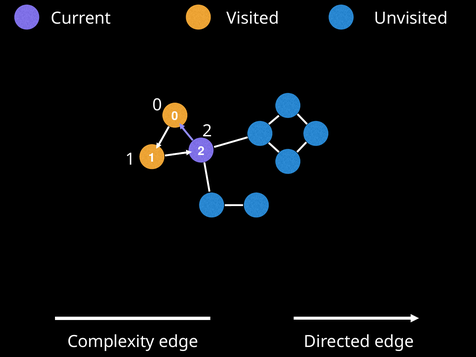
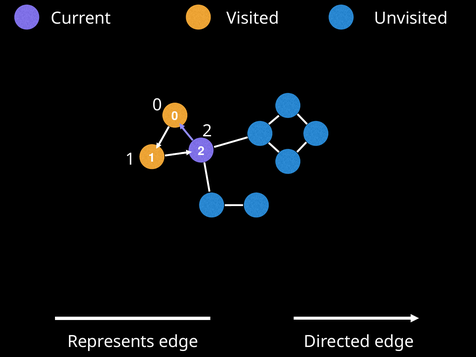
Complexity: Complexity -> Represents (111, 342)
